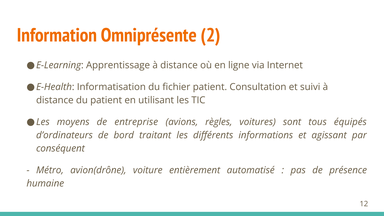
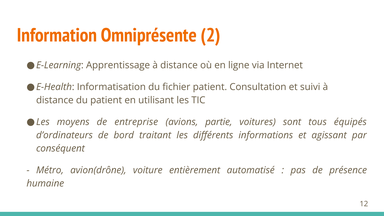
règles: règles -> partie (219, 122)
